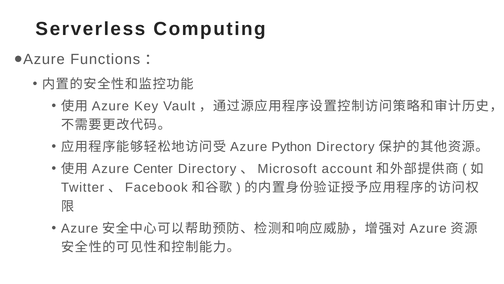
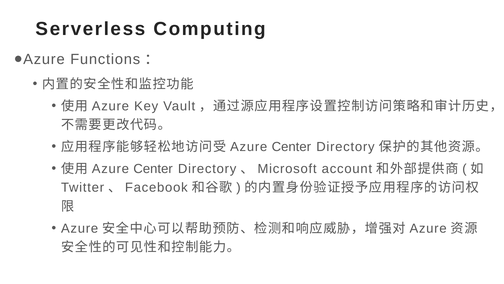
Python: Python -> Center (291, 147)
